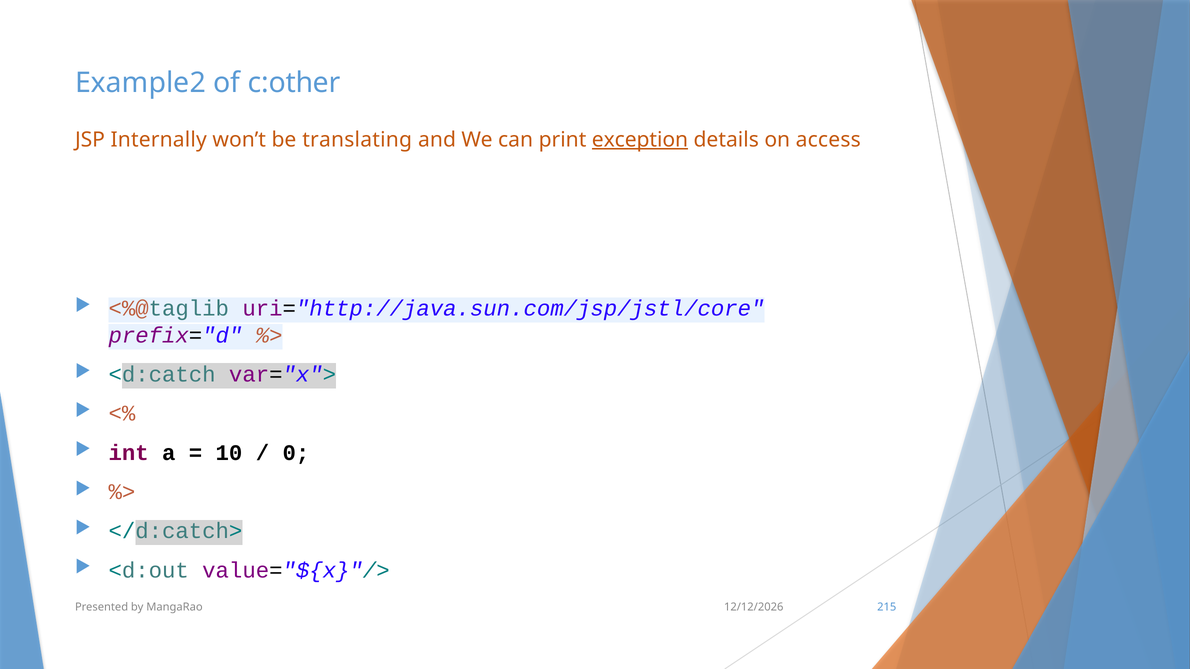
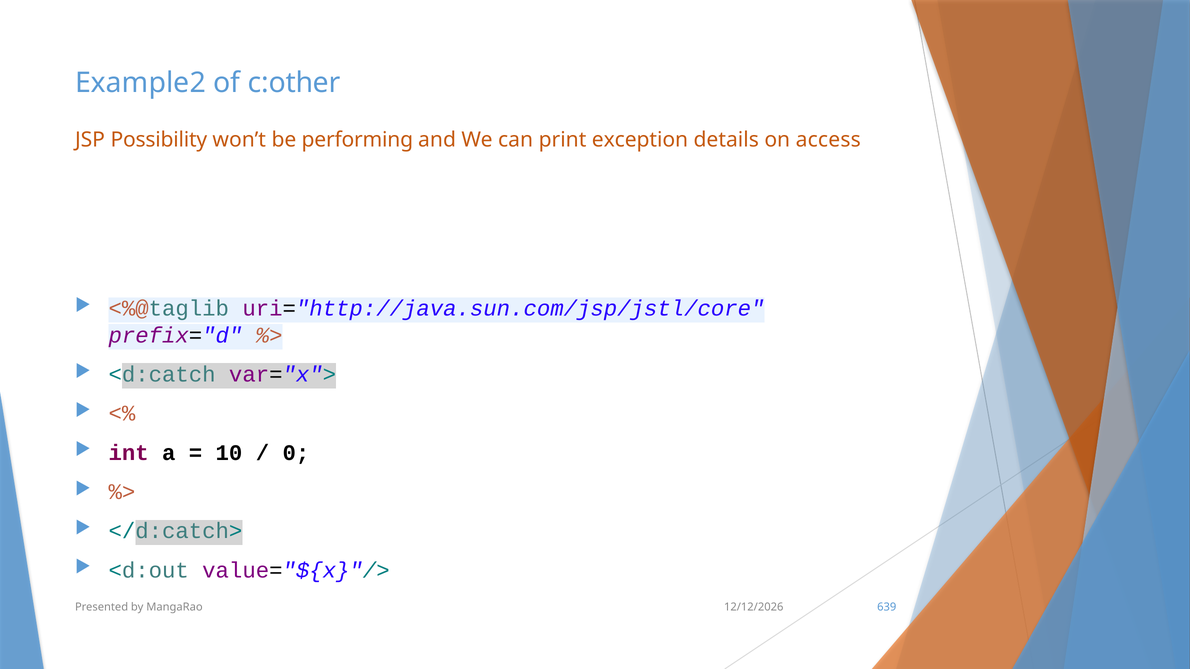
Internally: Internally -> Possibility (159, 140)
translating: translating -> performing (357, 140)
exception underline: present -> none (640, 140)
215: 215 -> 639 (887, 607)
